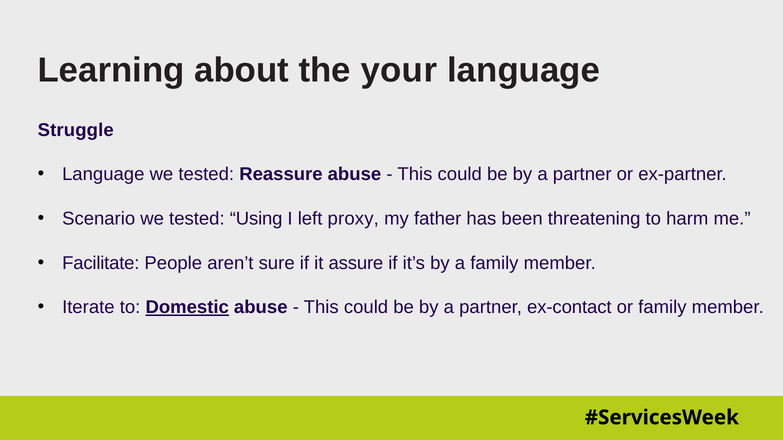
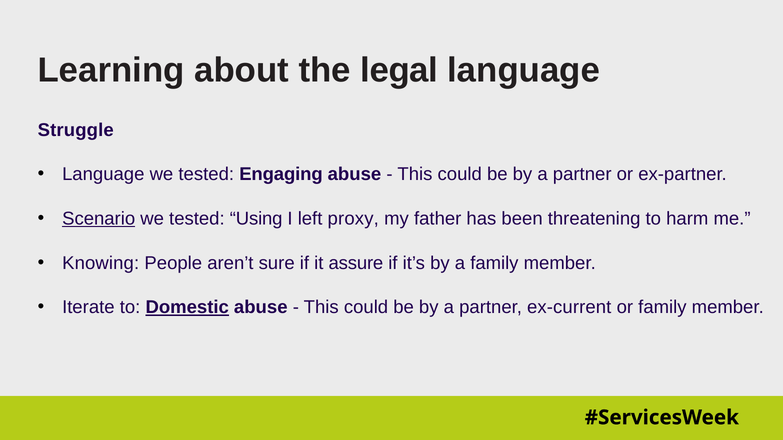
your: your -> legal (399, 70)
Reassure: Reassure -> Engaging (281, 174)
Scenario underline: none -> present (99, 219)
Facilitate: Facilitate -> Knowing (101, 263)
ex-contact: ex-contact -> ex-current (569, 308)
